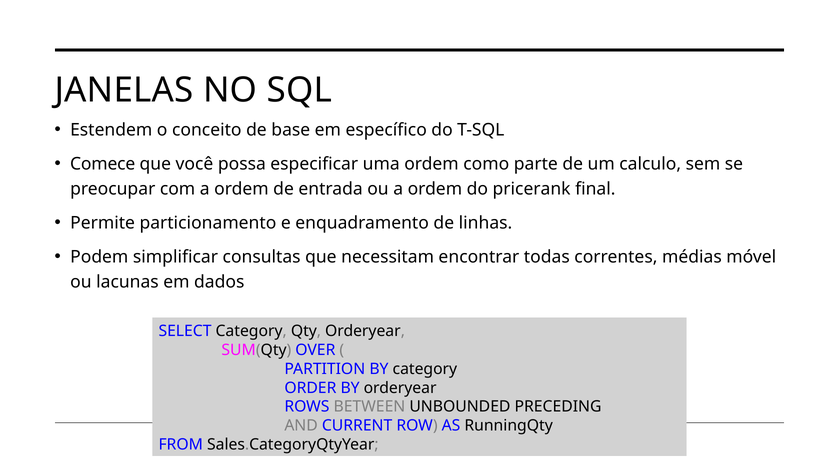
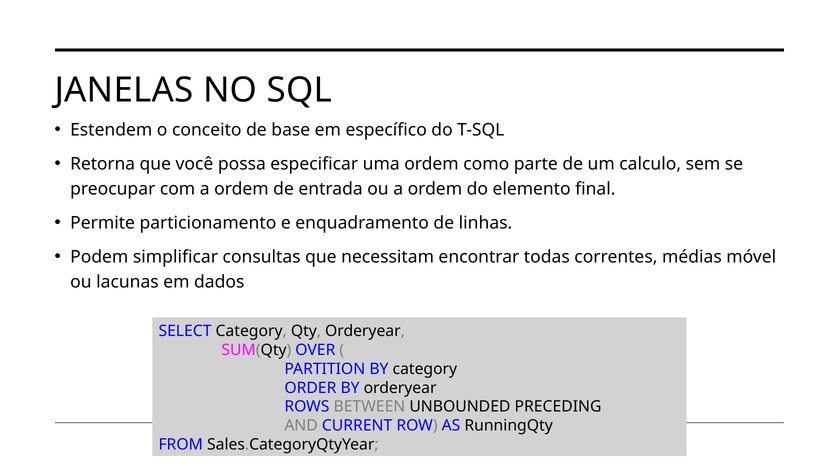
Comece: Comece -> Retorna (103, 164)
pricerank: pricerank -> elemento (532, 189)
